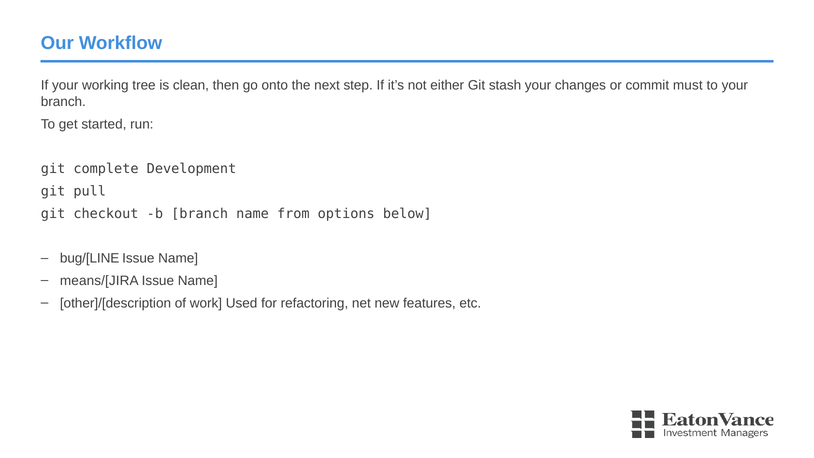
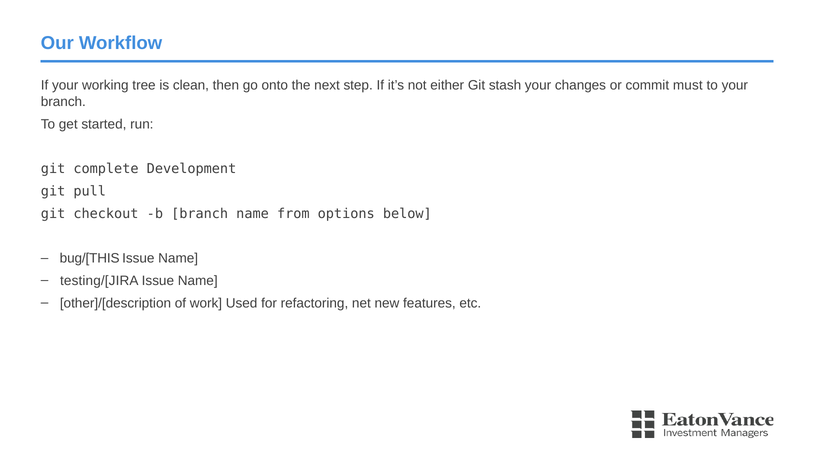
bug/[LINE: bug/[LINE -> bug/[THIS (90, 258)
means/[JIRA: means/[JIRA -> testing/[JIRA (99, 281)
